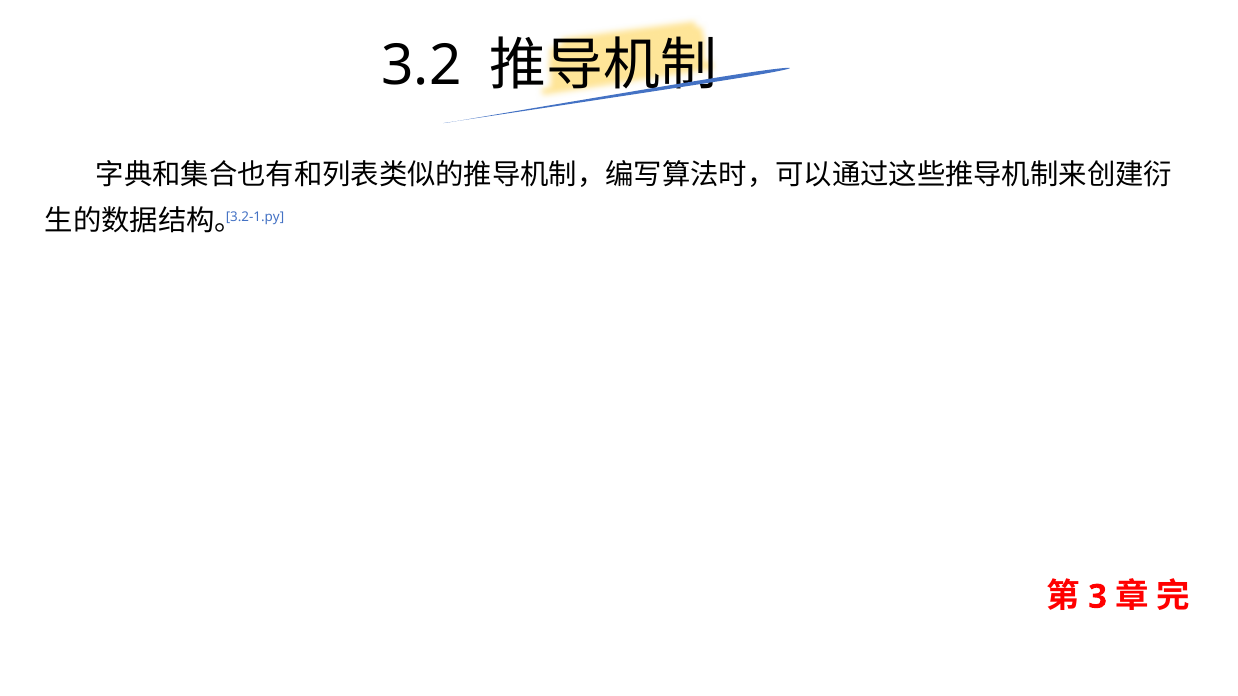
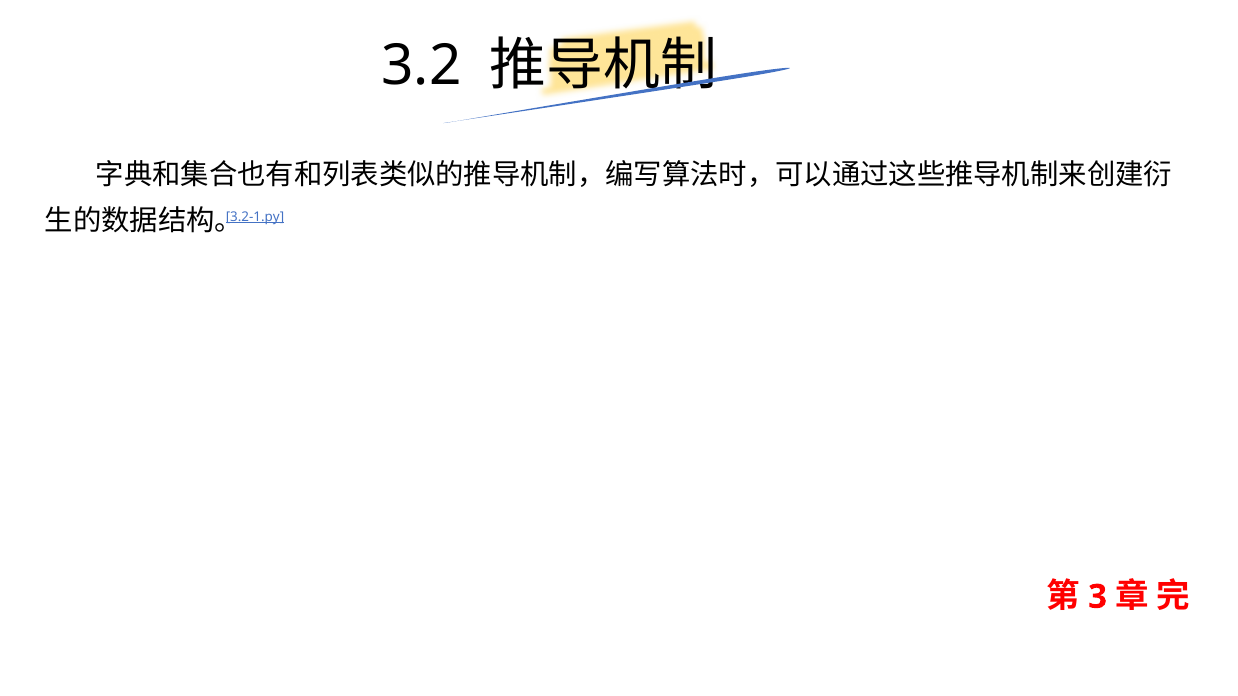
3.2-1.py underline: none -> present (255, 217)
